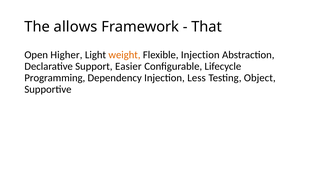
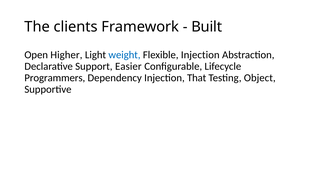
allows: allows -> clients (76, 27)
That: That -> Built (207, 27)
weight colour: orange -> blue (124, 55)
Programming: Programming -> Programmers (55, 78)
Less: Less -> That (197, 78)
